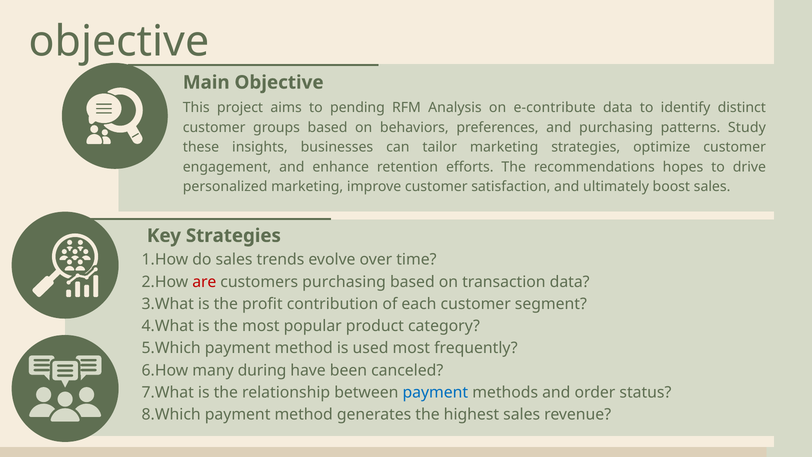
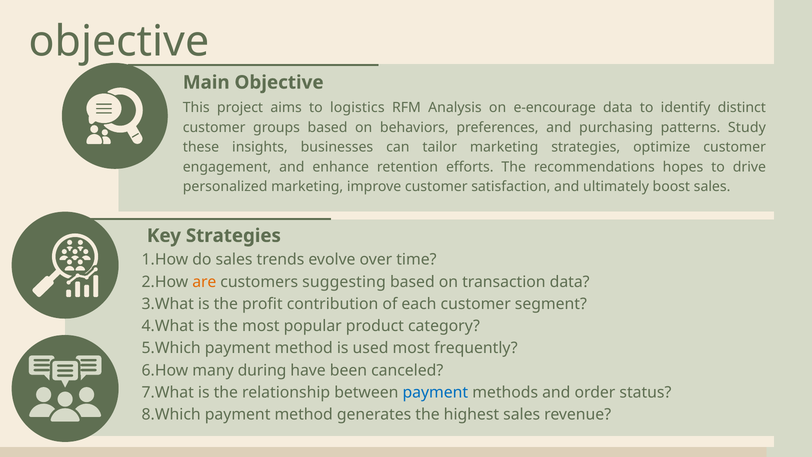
pending: pending -> logistics (357, 108)
e-contribute: e-contribute -> e-encourage (555, 108)
are colour: red -> orange (204, 282)
customers purchasing: purchasing -> suggesting (344, 282)
